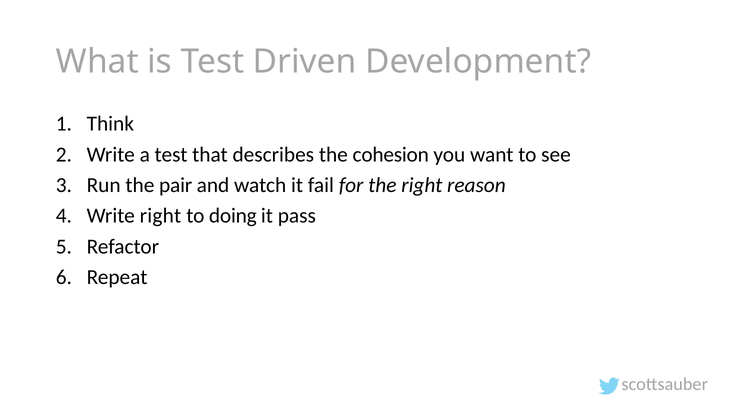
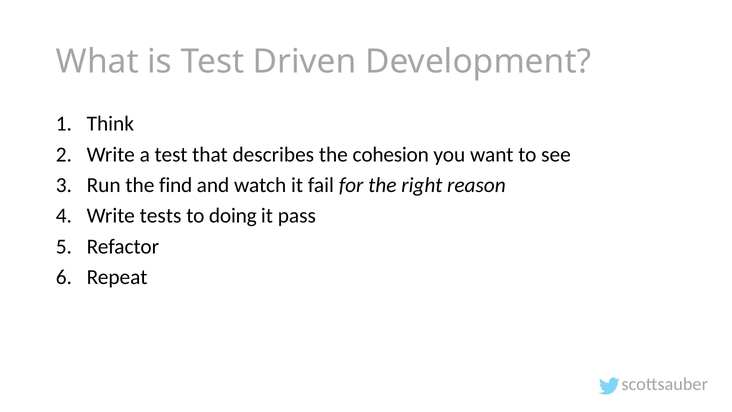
pair: pair -> find (176, 185)
Write right: right -> tests (161, 216)
